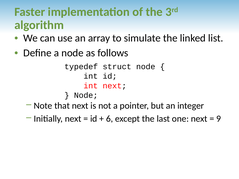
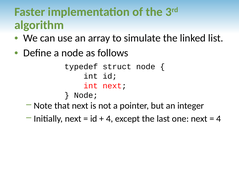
6: 6 -> 4 (110, 119)
9: 9 -> 4 (219, 119)
